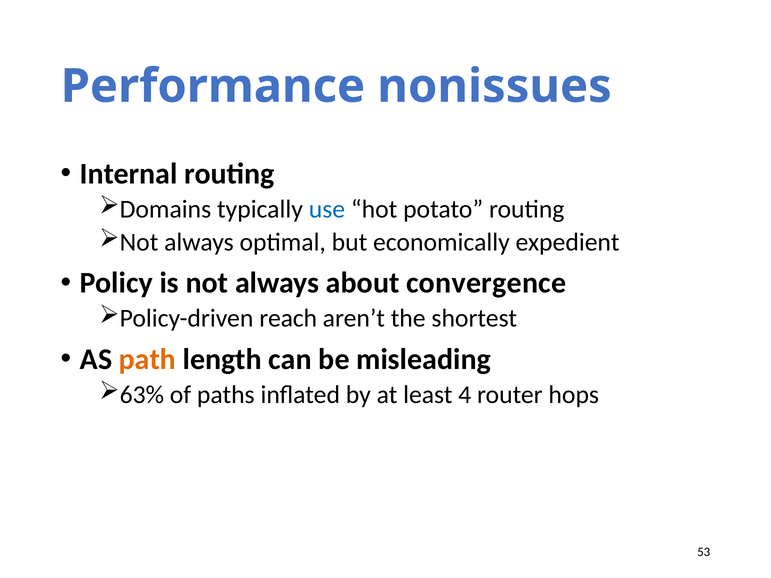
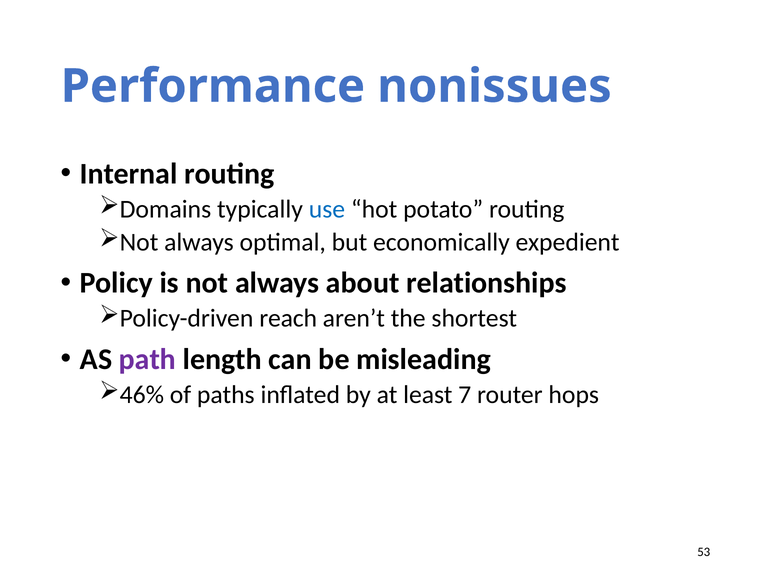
convergence: convergence -> relationships (486, 283)
path colour: orange -> purple (147, 359)
63%: 63% -> 46% (142, 395)
4: 4 -> 7 (465, 395)
